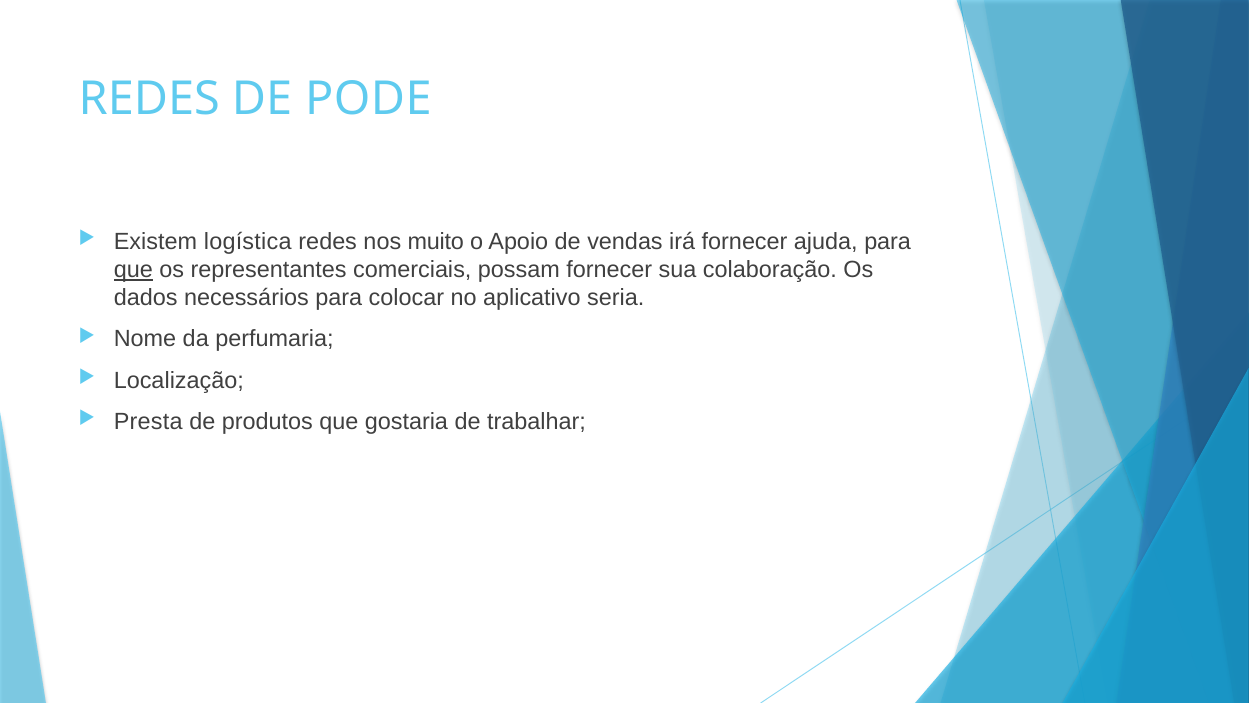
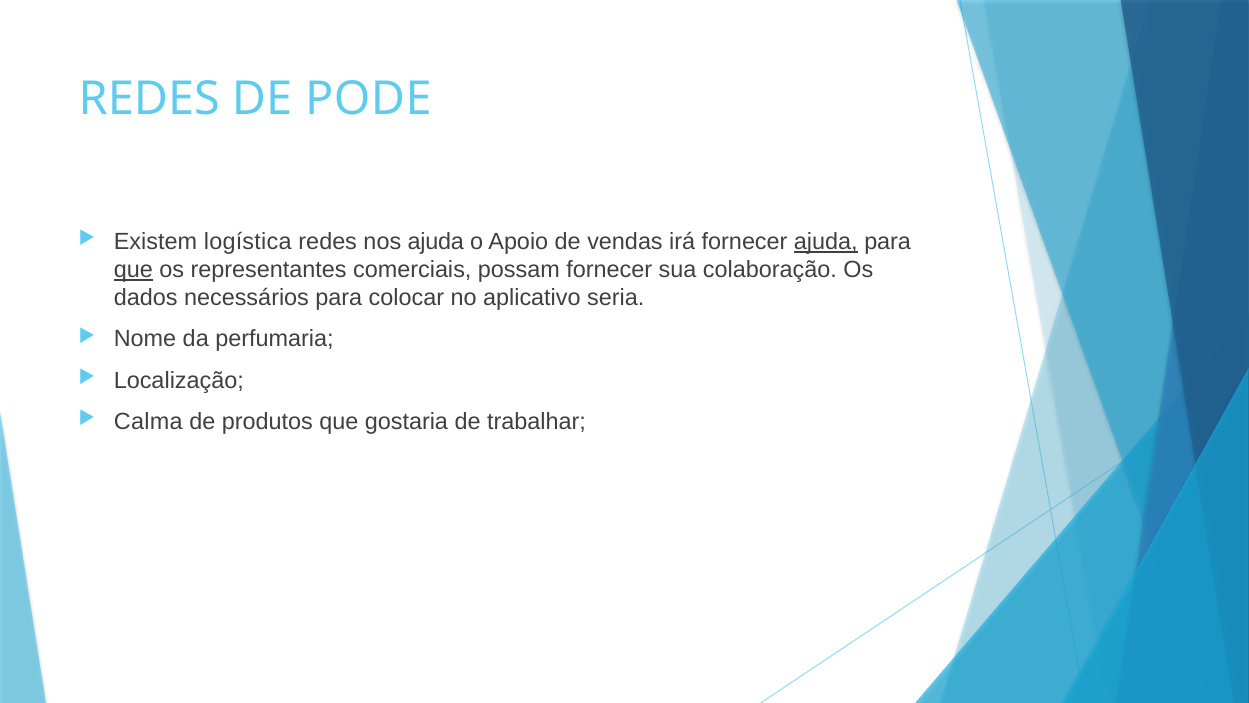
nos muito: muito -> ajuda (436, 242)
ajuda underline: none -> present (826, 242)
Presta: Presta -> Calma (148, 421)
